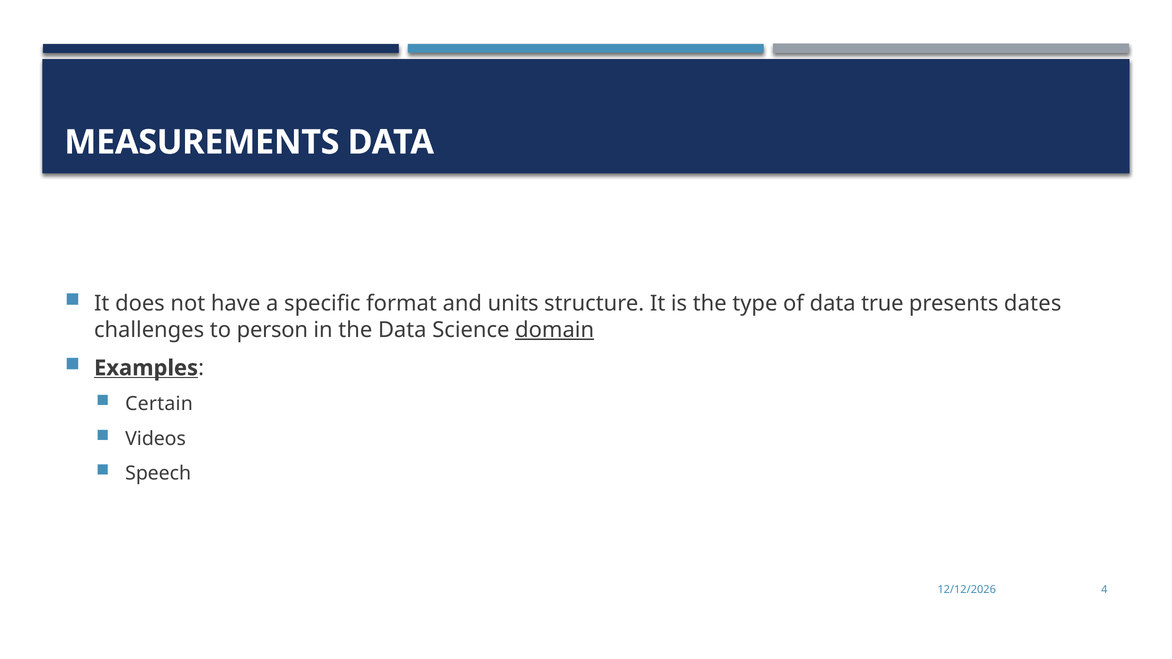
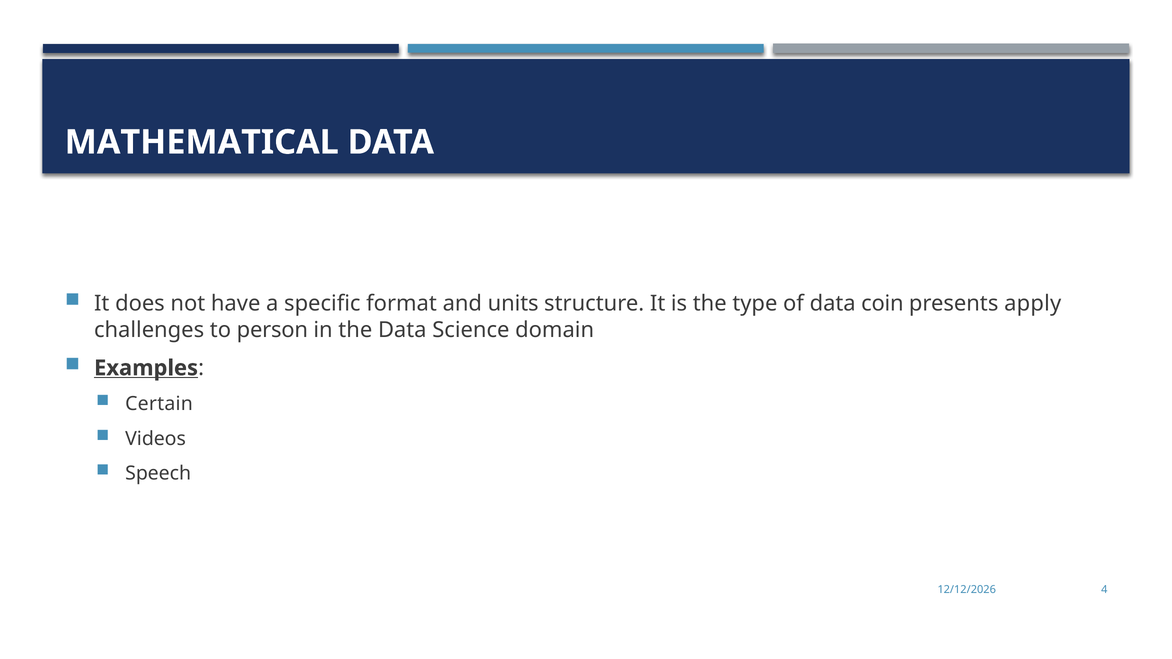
MEASUREMENTS: MEASUREMENTS -> MATHEMATICAL (202, 142)
true: true -> coin (882, 304)
dates: dates -> apply (1033, 304)
domain underline: present -> none (555, 330)
